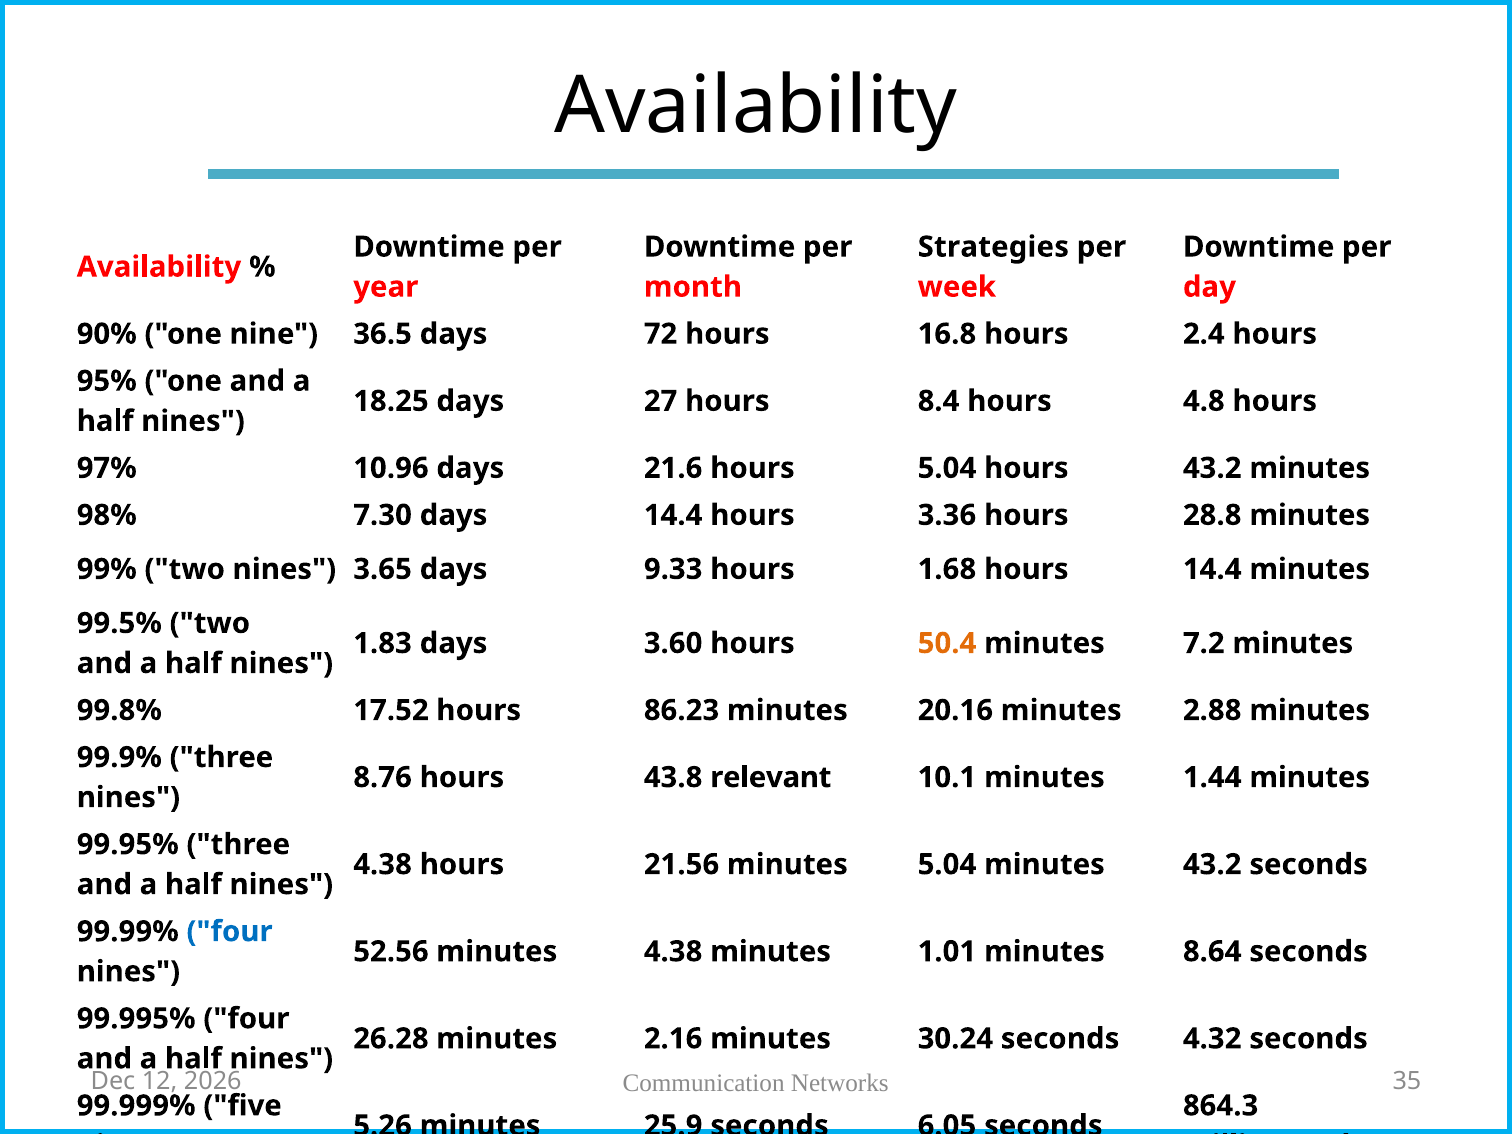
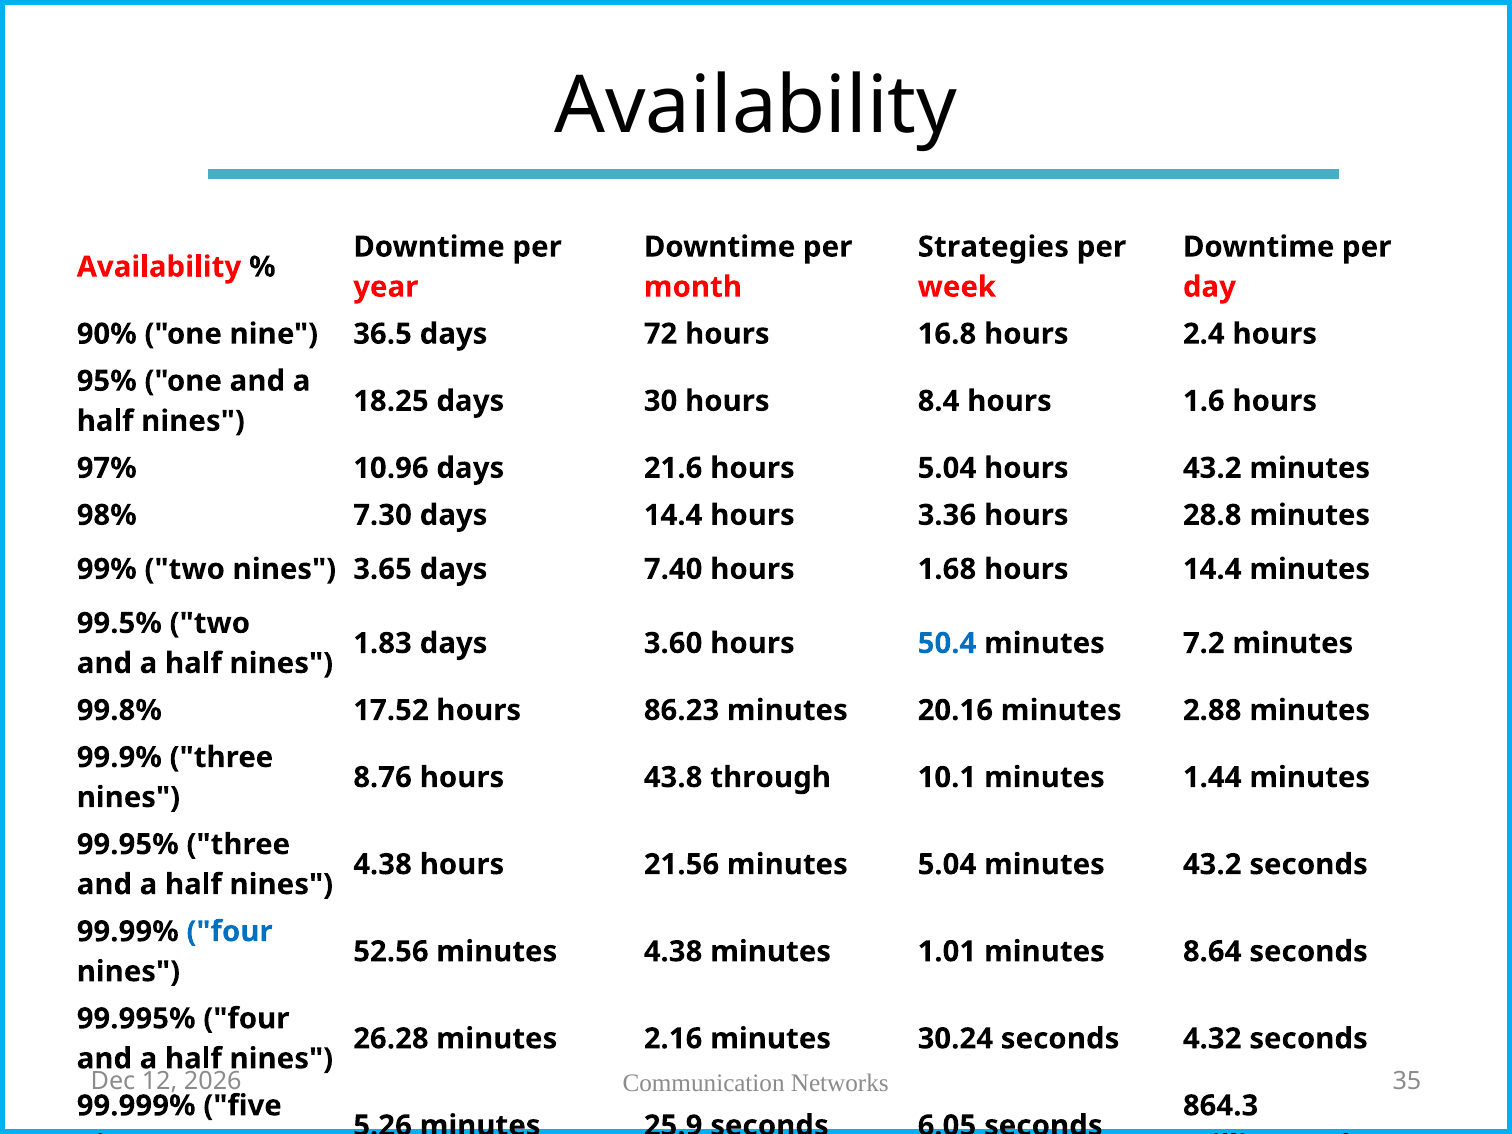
27: 27 -> 30 (661, 401)
4.8: 4.8 -> 1.6 (1204, 401)
9.33: 9.33 -> 7.40 (673, 569)
50.4 colour: orange -> blue (947, 643)
relevant: relevant -> through (771, 777)
